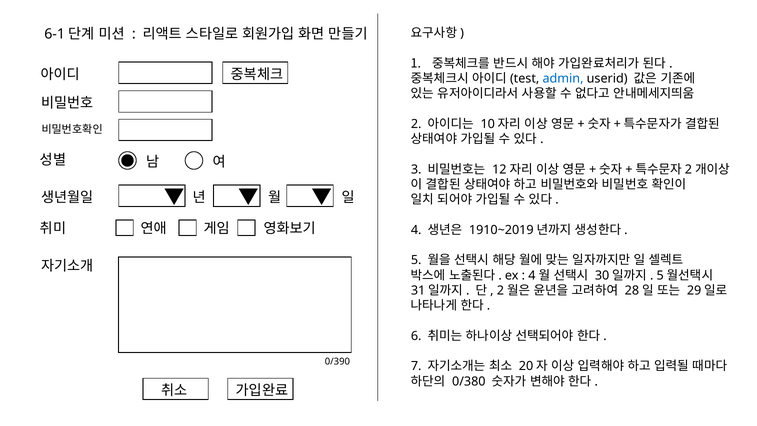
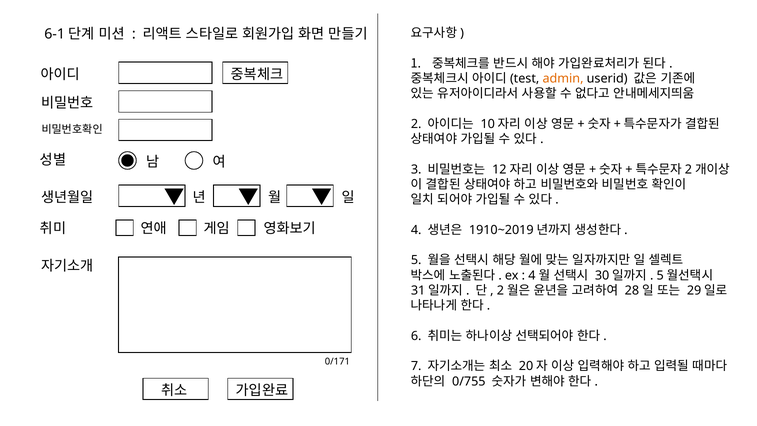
admin colour: blue -> orange (563, 79)
0/390: 0/390 -> 0/171 (337, 362)
0/380: 0/380 -> 0/755 (469, 381)
